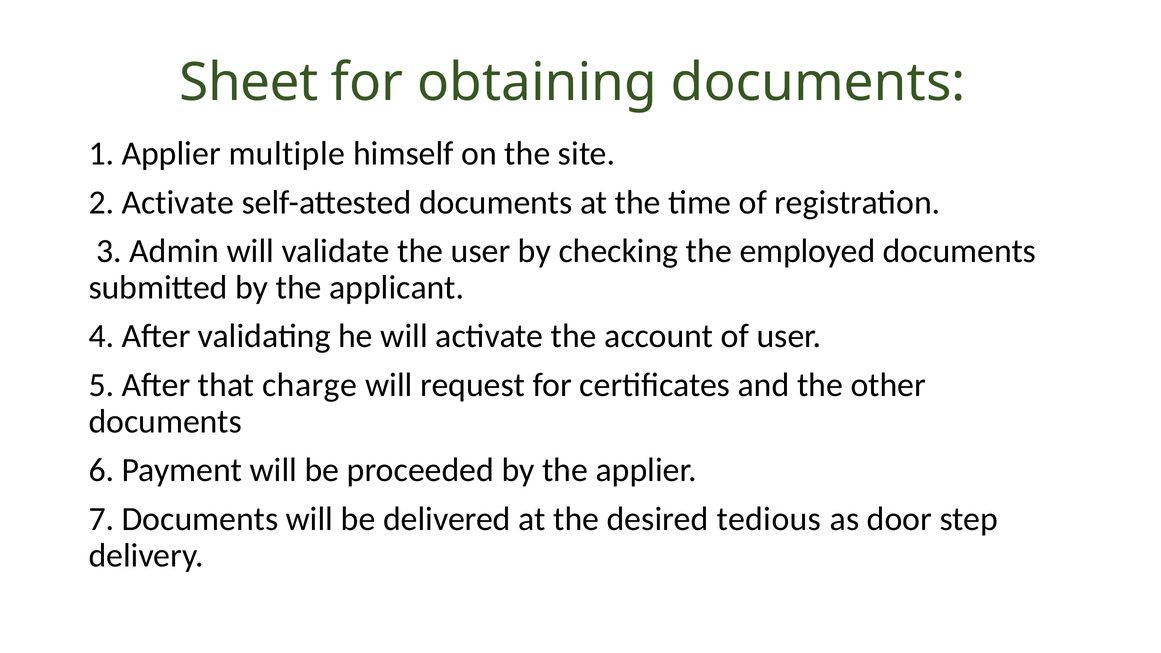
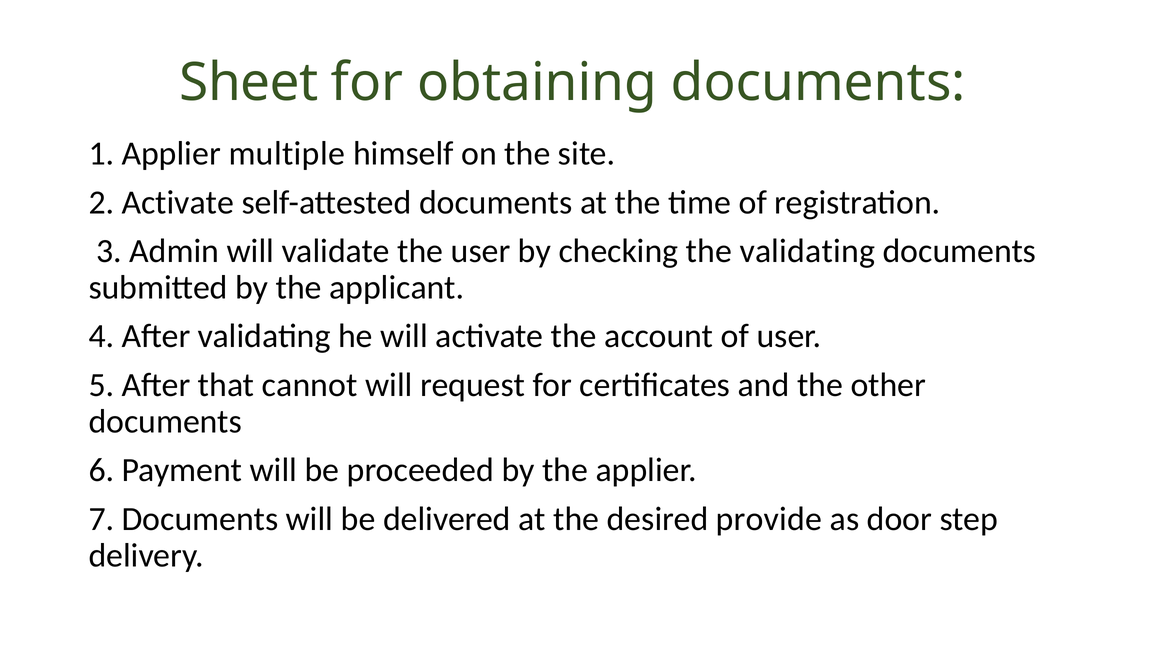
the employed: employed -> validating (807, 251)
charge: charge -> cannot (310, 385)
tedious: tedious -> provide (769, 519)
